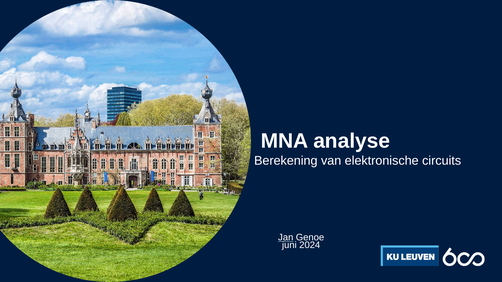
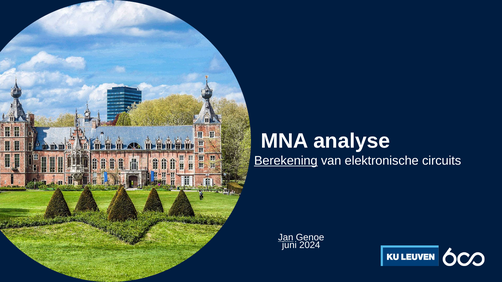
Berekening underline: none -> present (286, 161)
